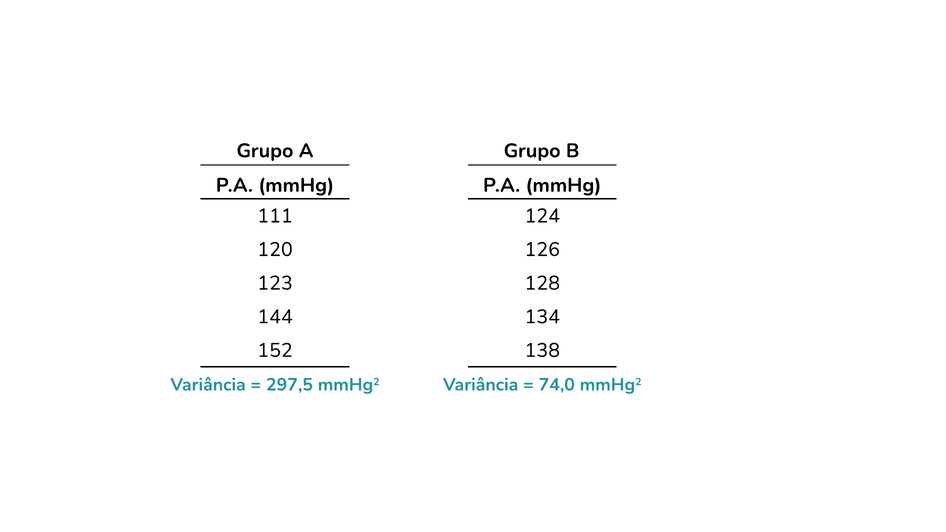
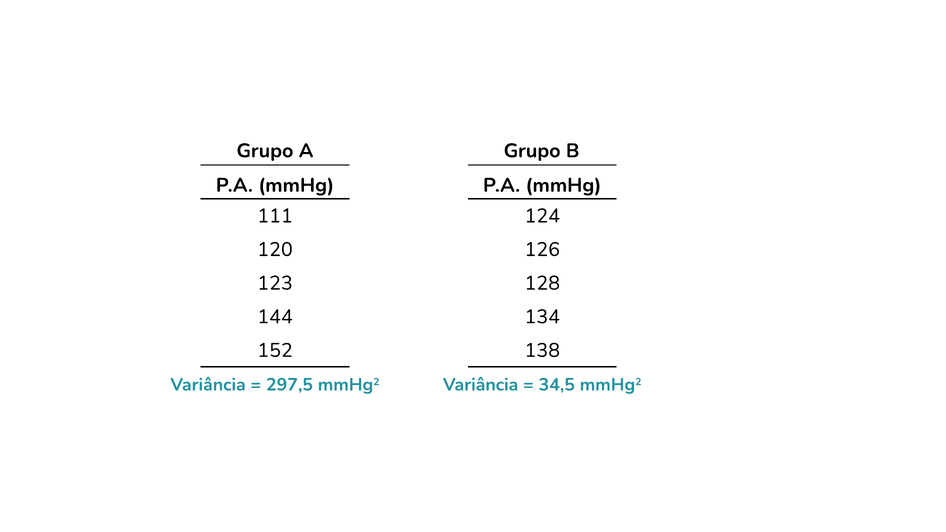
74,0: 74,0 -> 34,5 (557, 385)
